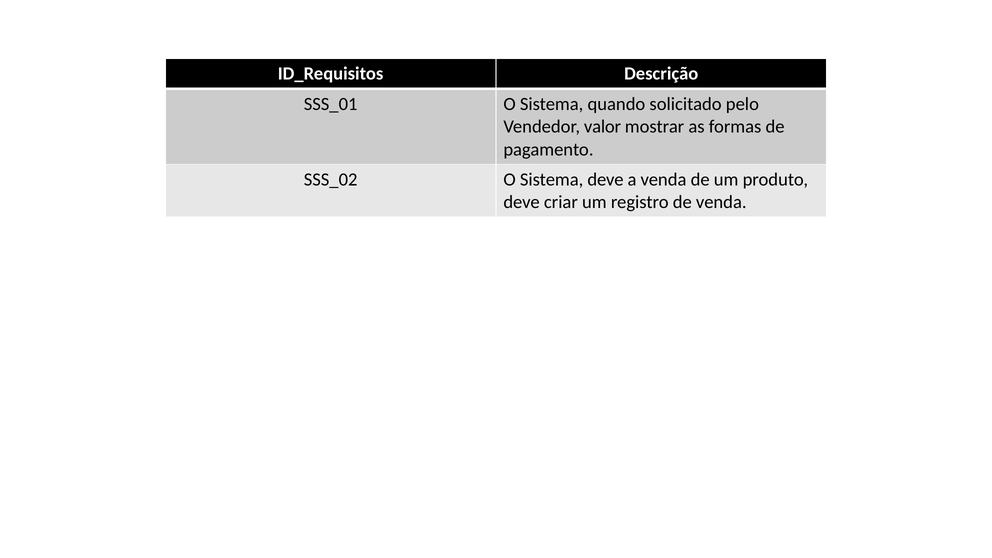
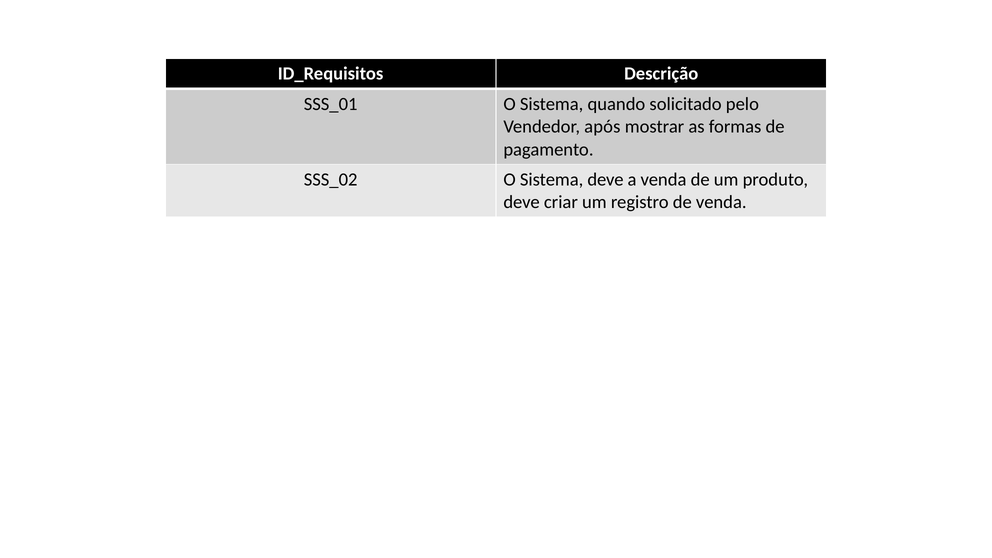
valor: valor -> após (602, 127)
